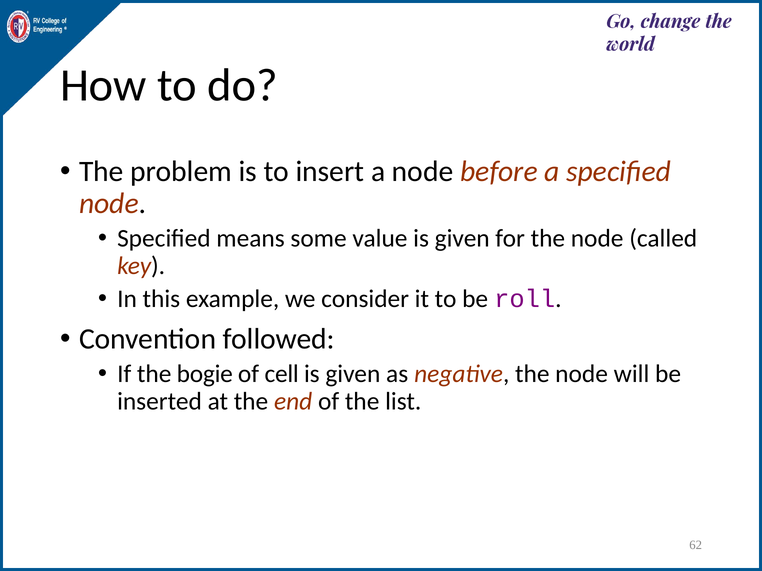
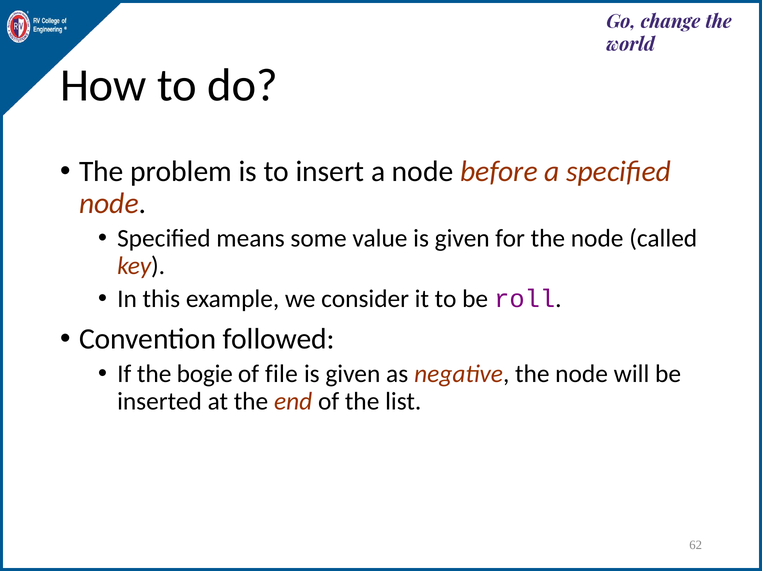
cell: cell -> file (281, 374)
